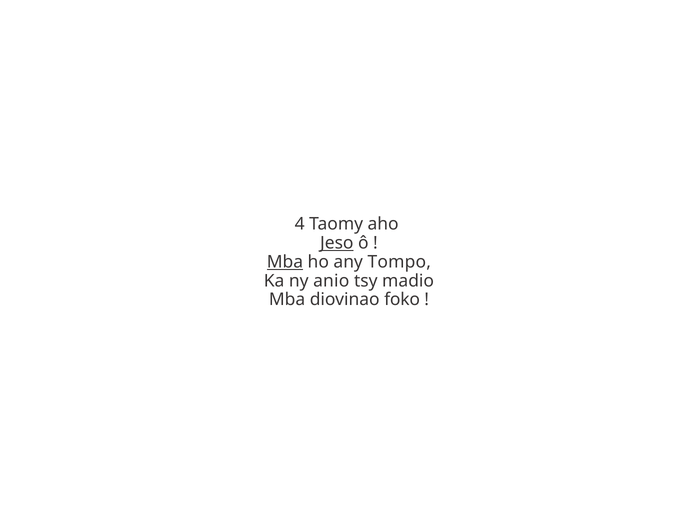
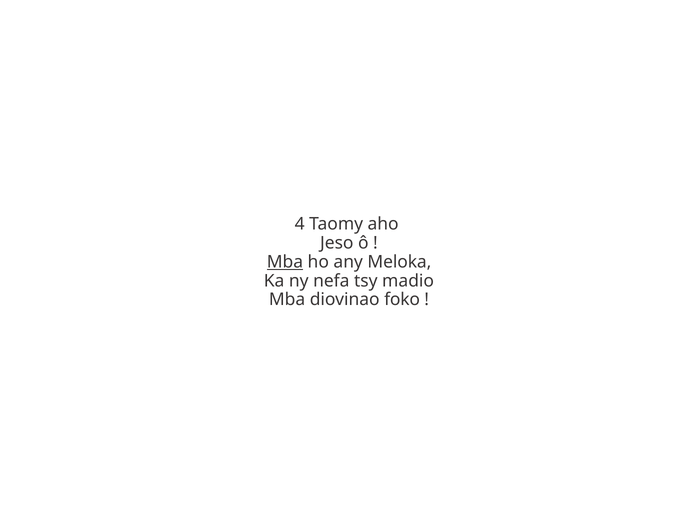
Jeso underline: present -> none (337, 243)
Tompo: Tompo -> Meloka (399, 262)
anio: anio -> nefa (331, 281)
